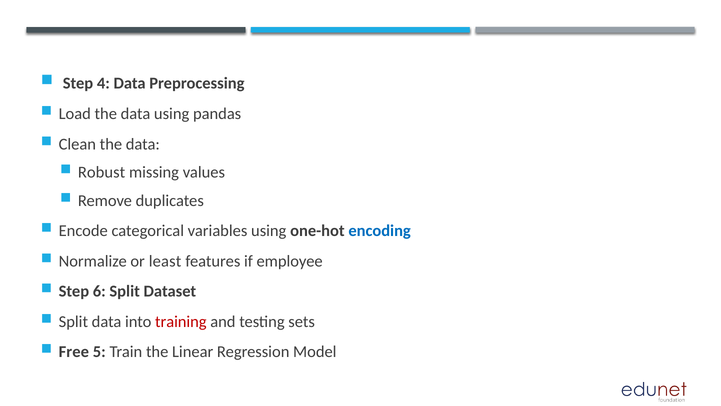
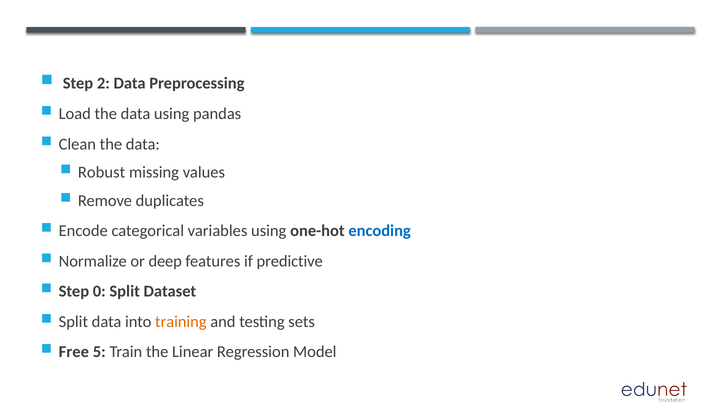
4: 4 -> 2 (103, 83)
least: least -> deep (165, 261)
employee: employee -> predictive (290, 261)
6: 6 -> 0 (99, 291)
training colour: red -> orange (181, 321)
